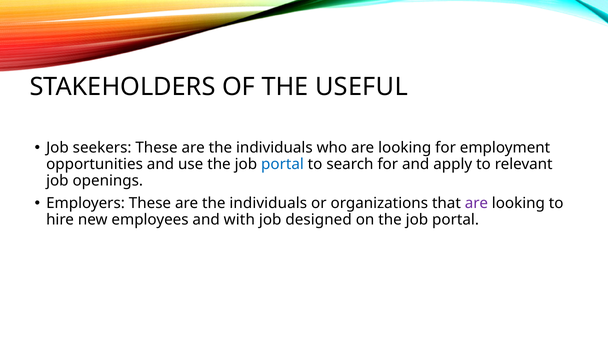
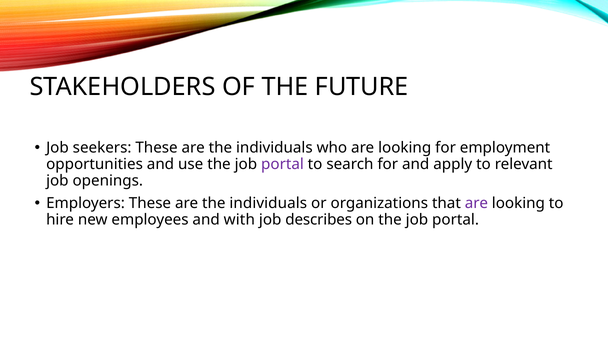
USEFUL: USEFUL -> FUTURE (362, 87)
portal colour: blue -> purple (282, 164)
designed: designed -> describes (319, 220)
